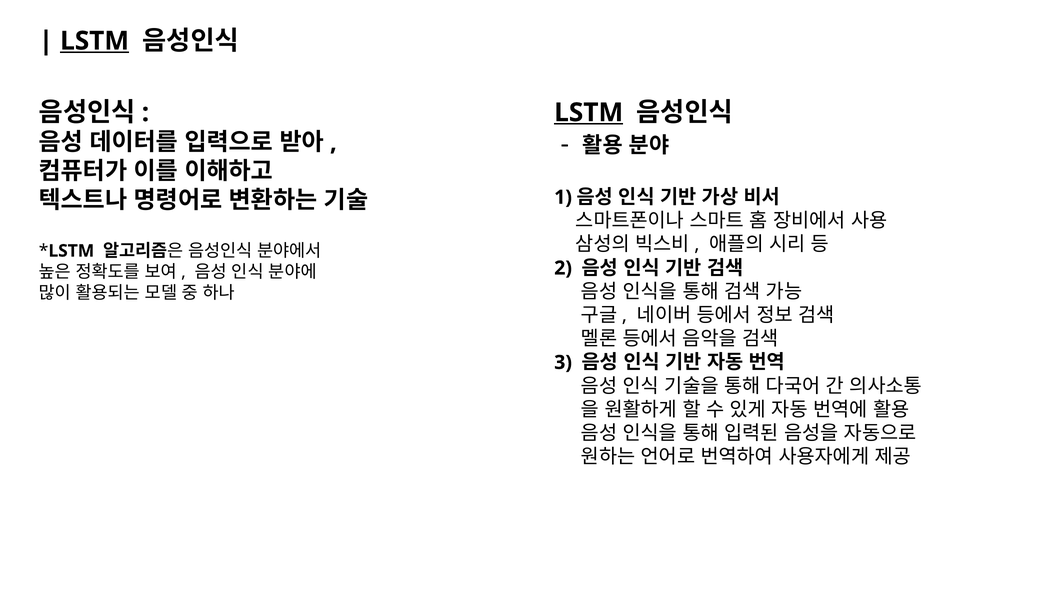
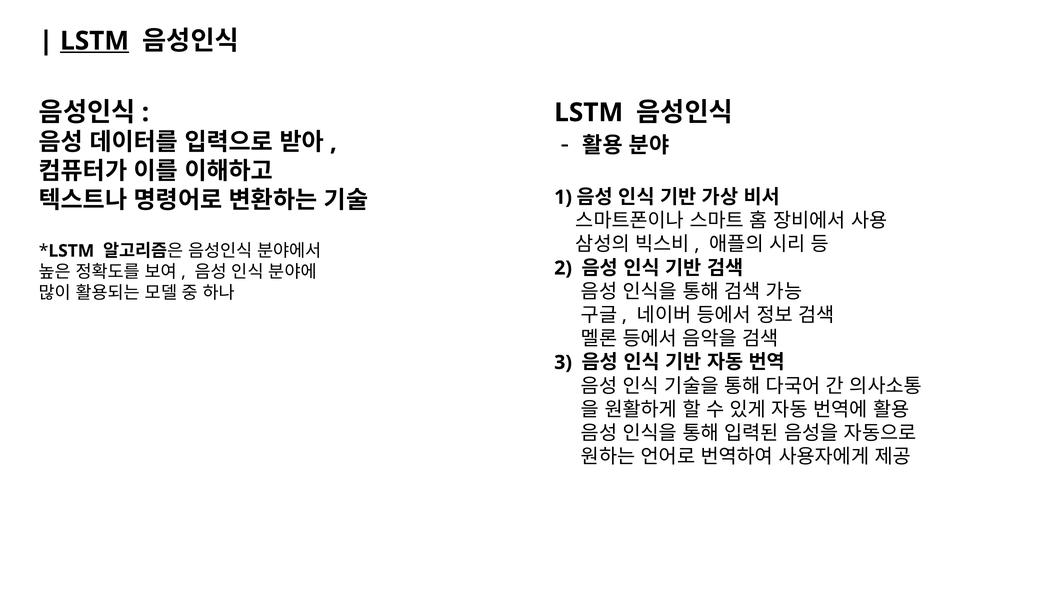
LSTM underline: present -> none (589, 113)
